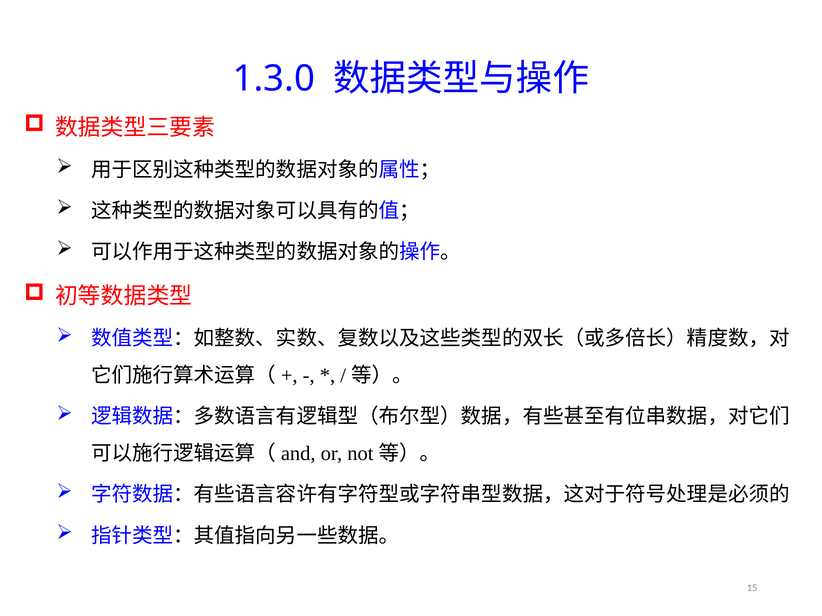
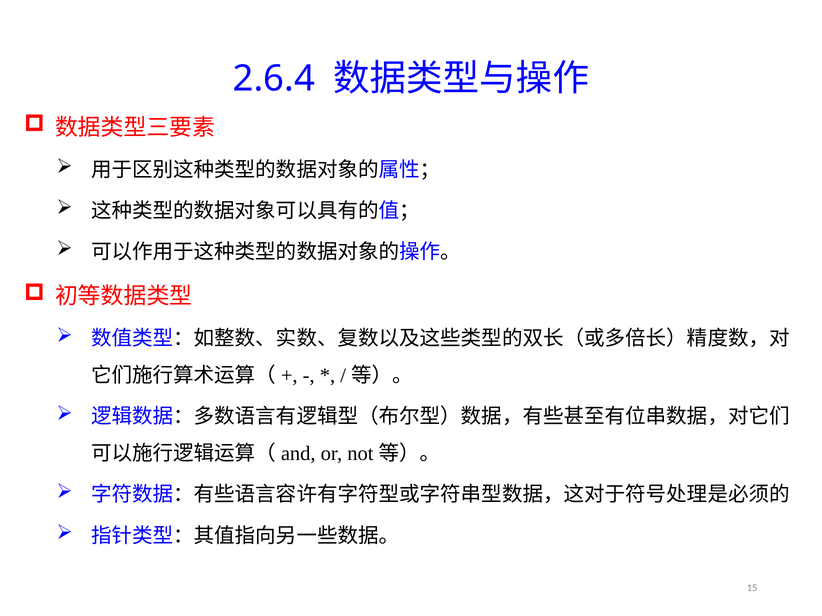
1.3.0: 1.3.0 -> 2.6.4 (274, 79)
